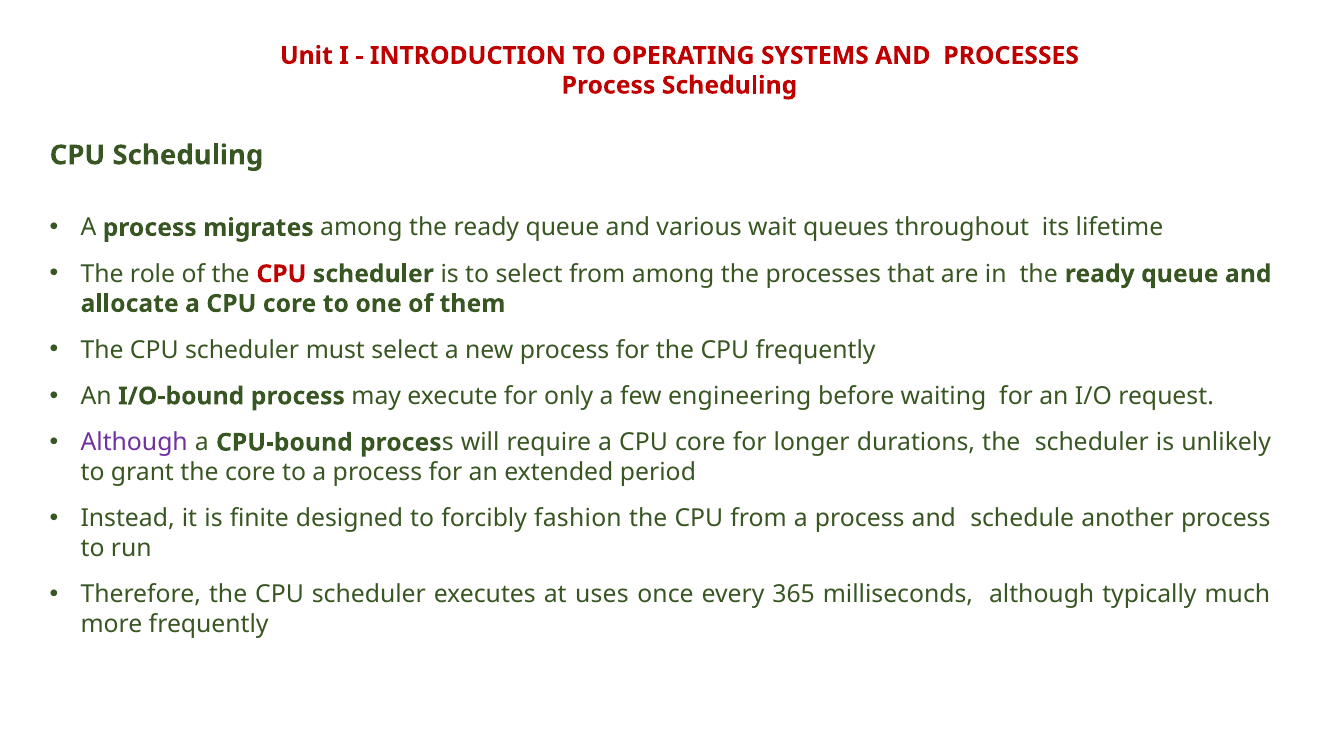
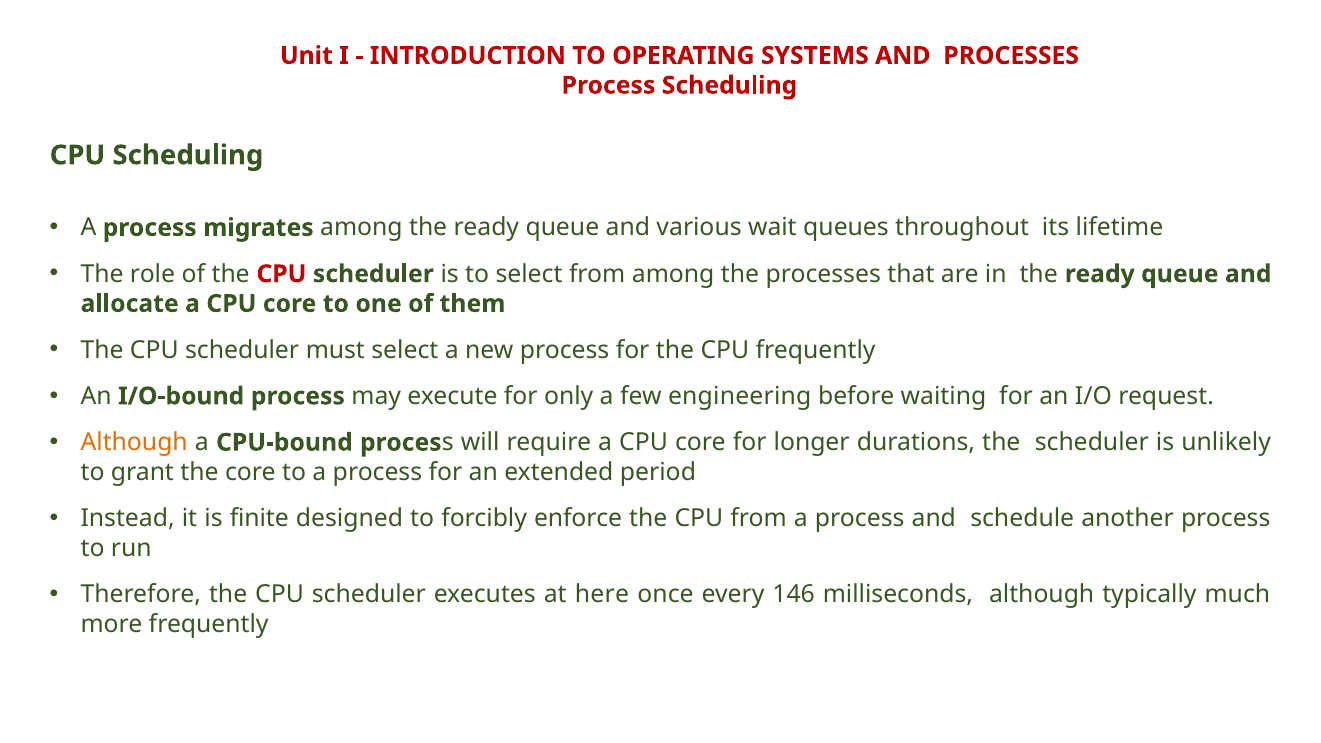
Although colour: purple -> orange (134, 442)
fashion: fashion -> enforce (578, 518)
uses: uses -> here (602, 594)
365: 365 -> 146 (794, 594)
